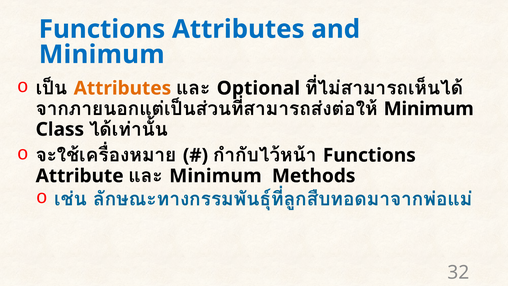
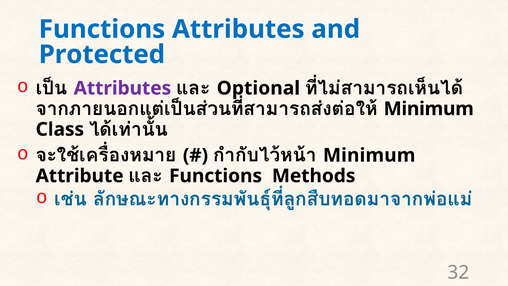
Minimum: Minimum -> Protected (102, 54)
Attributes colour: orange -> purple (122, 88)
Functions: Functions -> Minimum (369, 155)
Minimum: Minimum -> Functions (216, 176)
